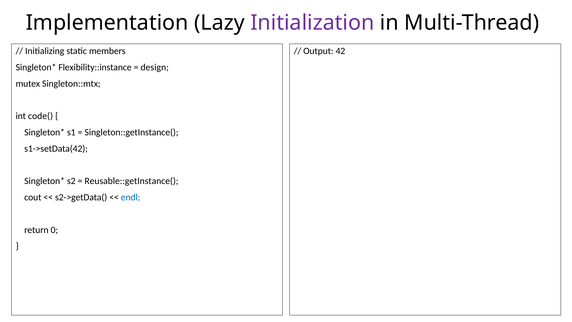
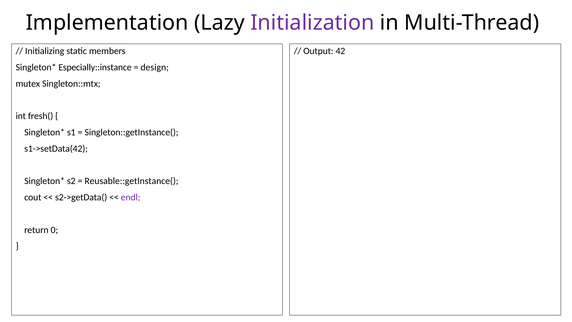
Flexibility::instance: Flexibility::instance -> Especially::instance (95, 67)
code(: code( -> fresh( (41, 116)
endl colour: blue -> purple (131, 197)
